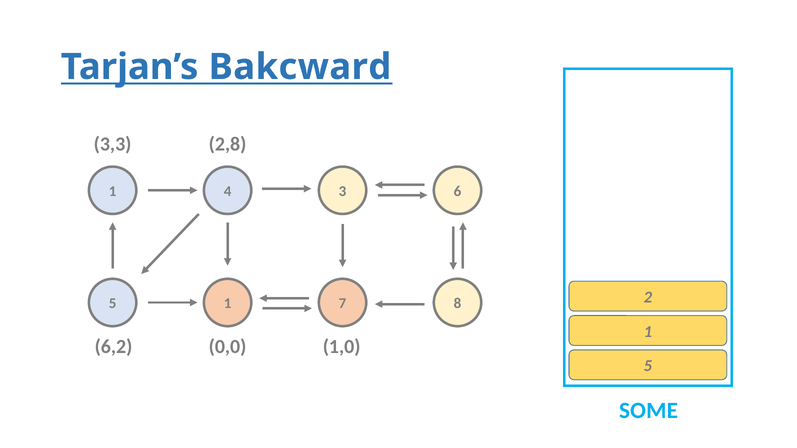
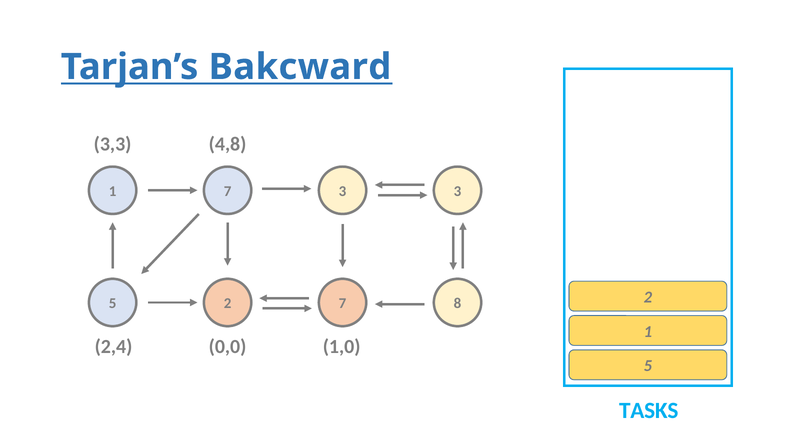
2,8: 2,8 -> 4,8 (228, 144)
1 4: 4 -> 7 (228, 191)
3 6: 6 -> 3 (458, 191)
1: 1 -> 2 (228, 304)
6,2: 6,2 -> 2,4 (114, 347)
SOME: SOME -> TASKS (649, 411)
